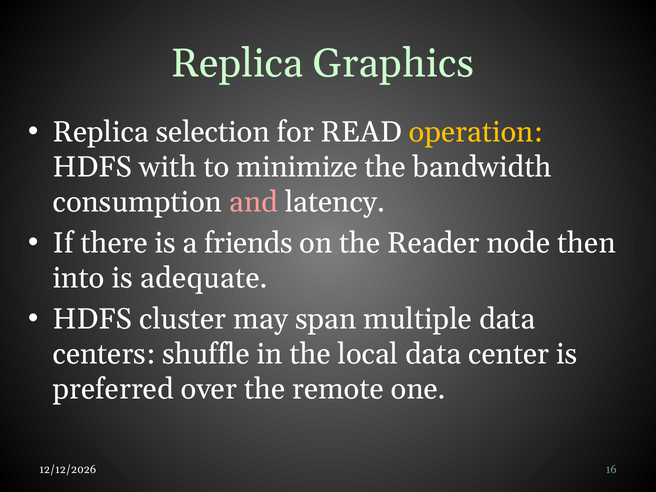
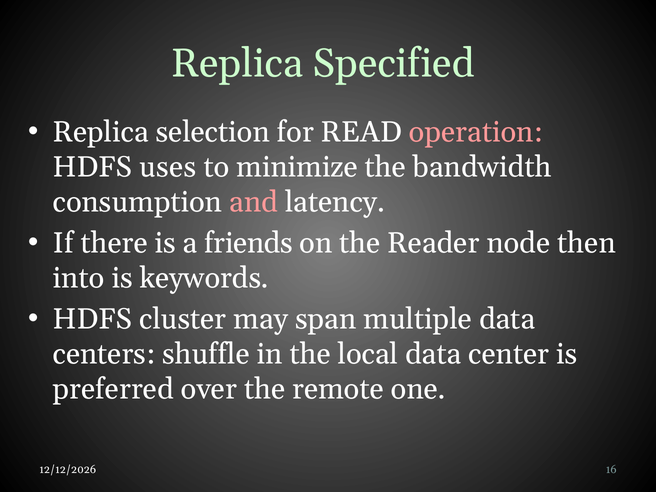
Graphics: Graphics -> Specified (394, 64)
operation colour: yellow -> pink (476, 132)
with: with -> uses (168, 167)
adequate: adequate -> keywords (204, 278)
